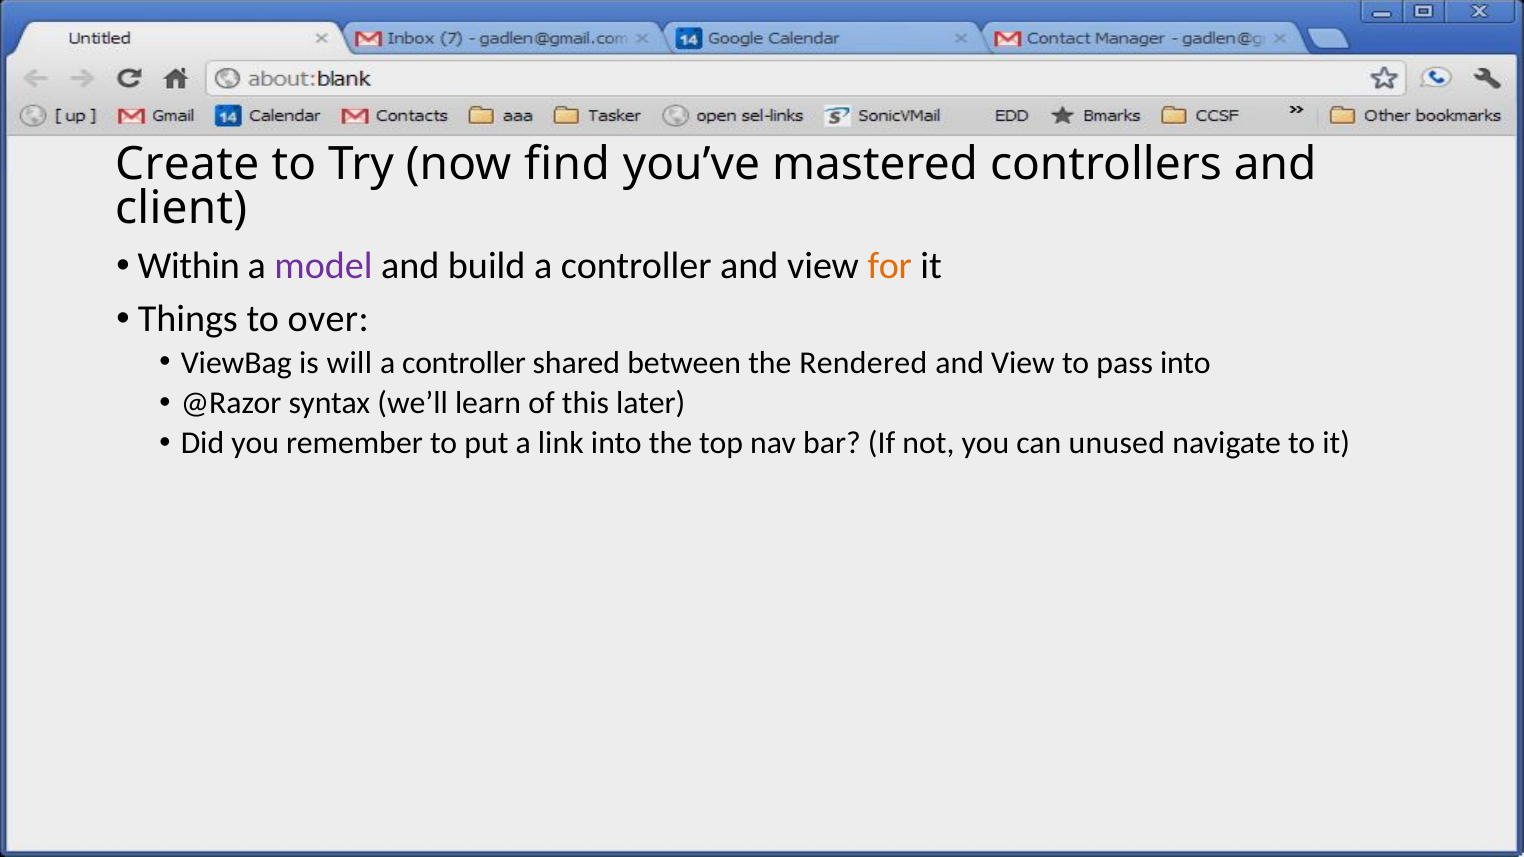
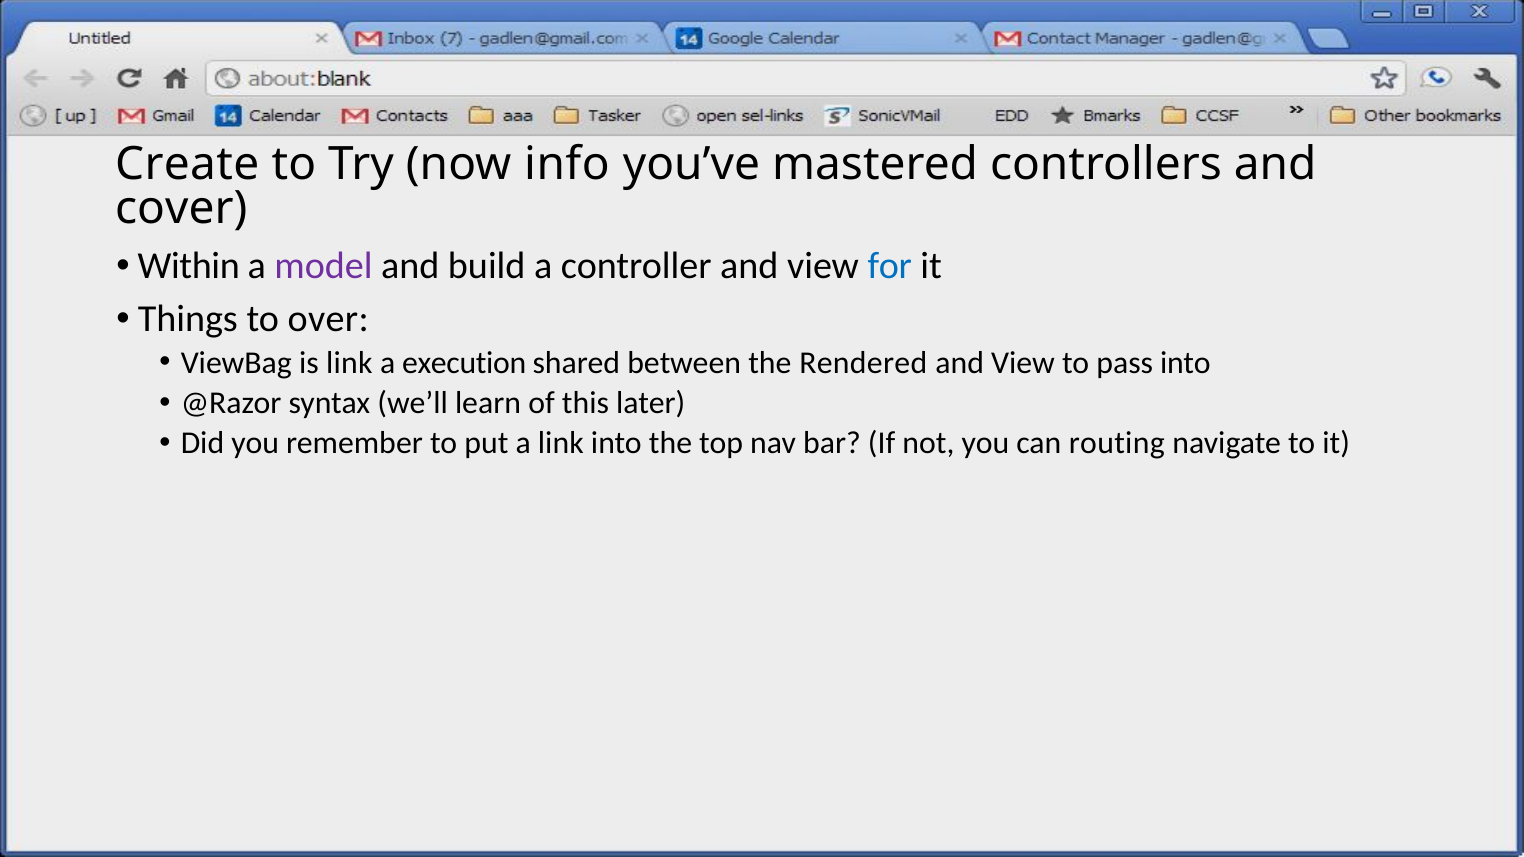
find: find -> info (567, 164)
client: client -> cover (181, 209)
for colour: orange -> blue (890, 266)
is will: will -> link (349, 363)
controller: controller -> execution (464, 363)
unused: unused -> routing (1117, 443)
